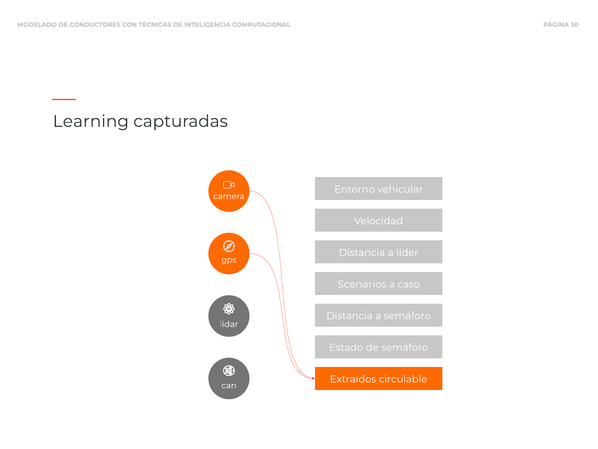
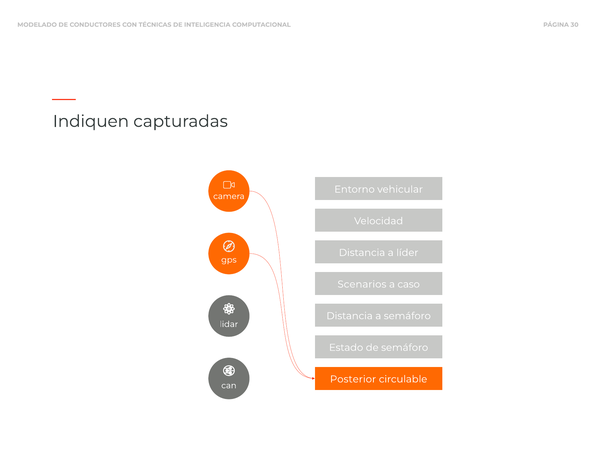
Learning: Learning -> Indiquen (91, 121)
Extraídos: Extraídos -> Posterior (353, 379)
